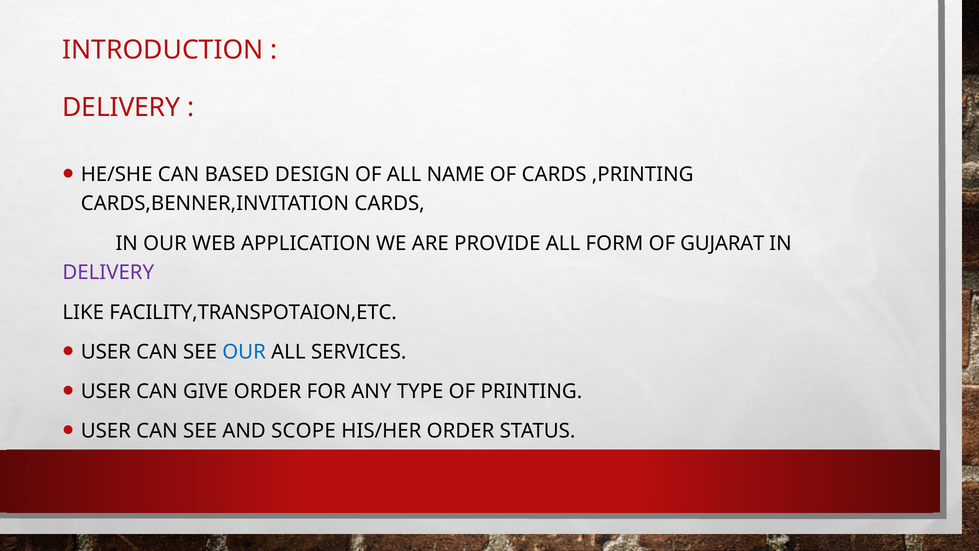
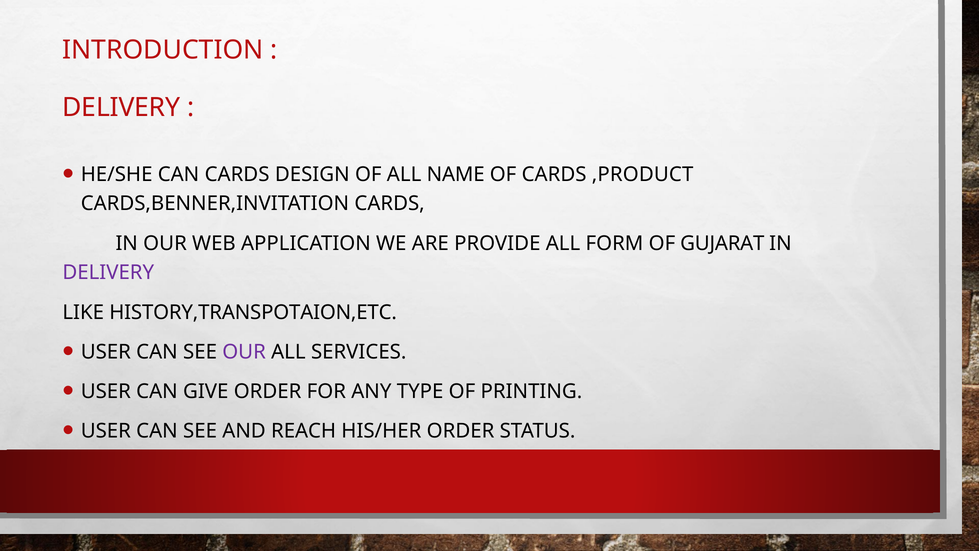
CAN BASED: BASED -> CARDS (237, 174)
,PRINTING: ,PRINTING -> ,PRODUCT (643, 174)
FACILITY,TRANSPOTAION,ETC: FACILITY,TRANSPOTAION,ETC -> HISTORY,TRANSPOTAION,ETC (253, 312)
OUR colour: blue -> purple (244, 352)
SCOPE: SCOPE -> REACH (304, 431)
